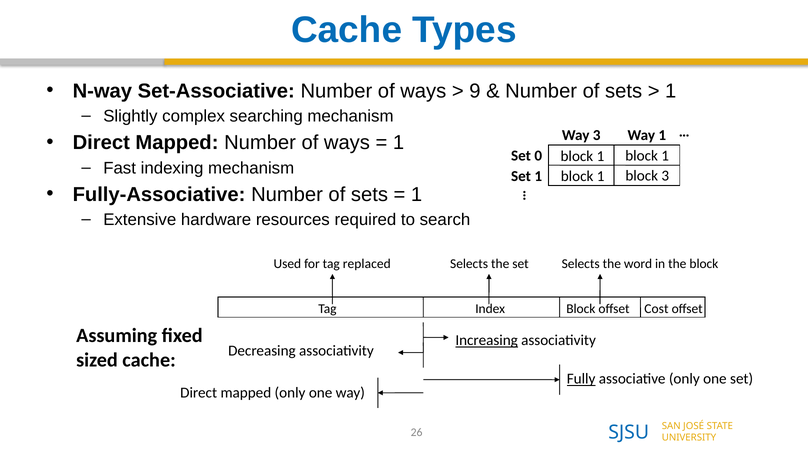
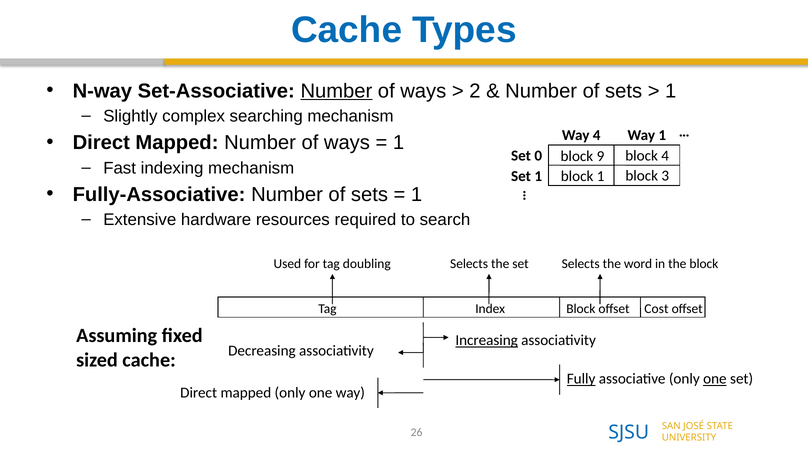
Number underline: none -> present (336, 91)
9: 9 -> 2 (475, 91)
Way 3: 3 -> 4 (597, 135)
1: 1 -> 4 (665, 156)
1: 1 -> 9 (600, 156)
replaced: replaced -> doubling (367, 264)
one underline: none -> present (715, 379)
